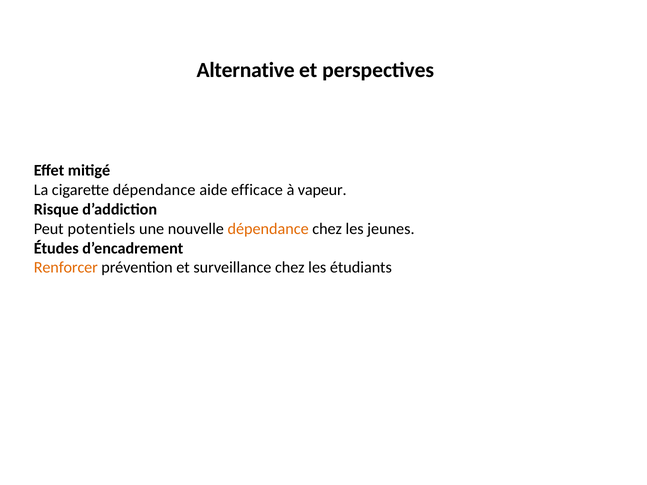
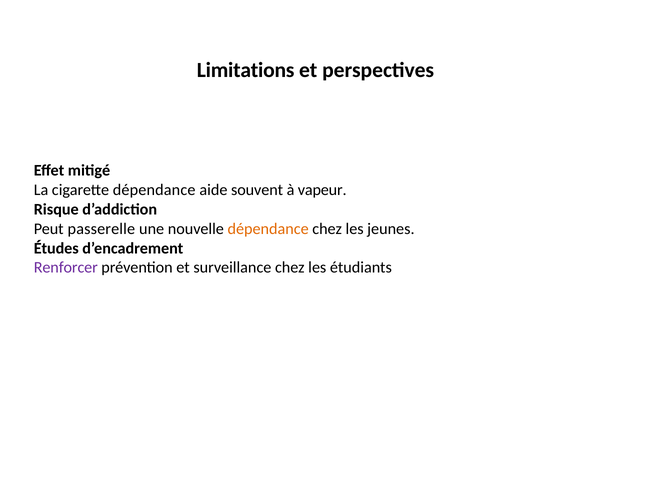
Alternative: Alternative -> Limitations (246, 70)
efficace: efficace -> souvent (257, 190)
potentiels: potentiels -> passerelle (101, 229)
Renforcer colour: orange -> purple (66, 268)
